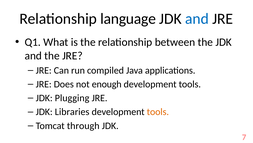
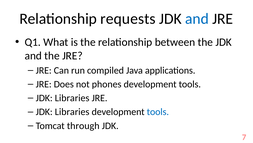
language: language -> requests (128, 19)
enough: enough -> phones (107, 84)
Plugging: Plugging -> Libraries (72, 98)
tools colour: orange -> blue (158, 111)
